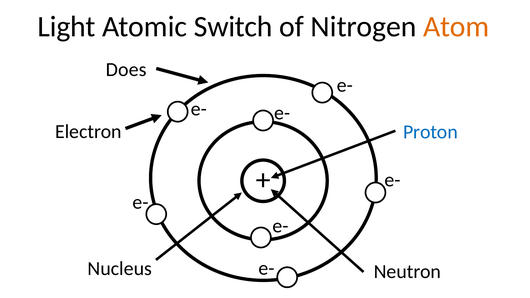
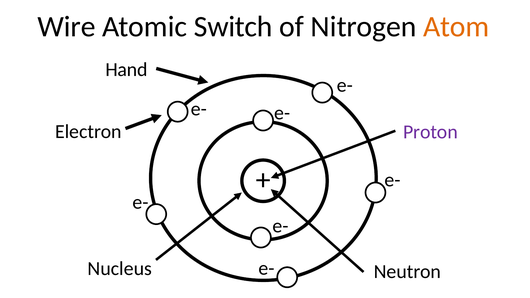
Light: Light -> Wire (66, 27)
Does: Does -> Hand (126, 70)
Proton colour: blue -> purple (430, 132)
